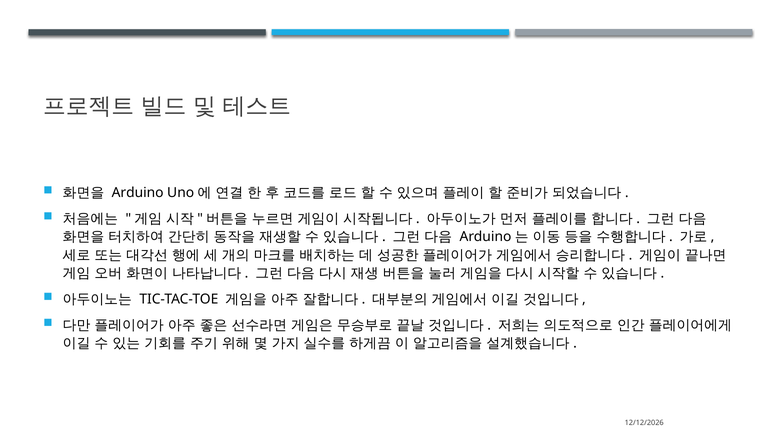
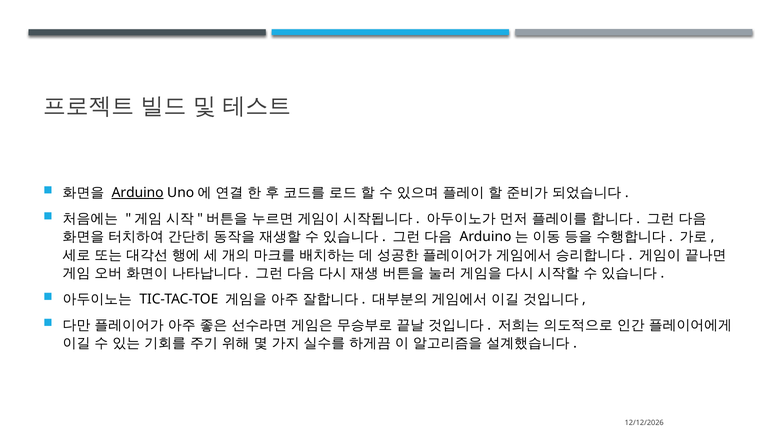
Arduino underline: none -> present (138, 193)
